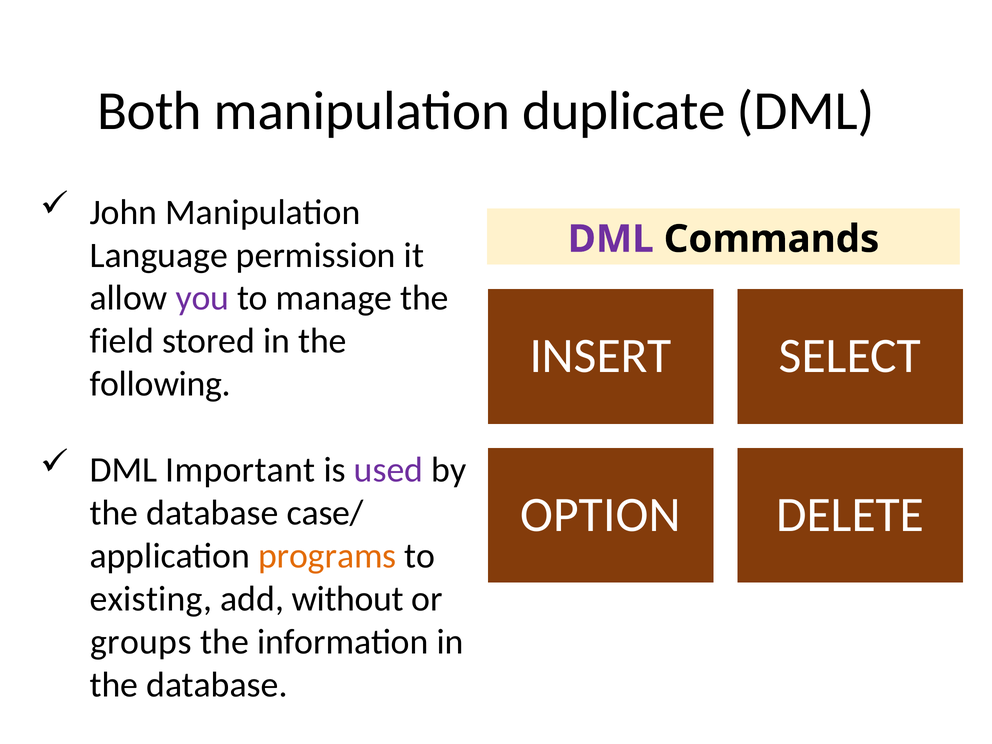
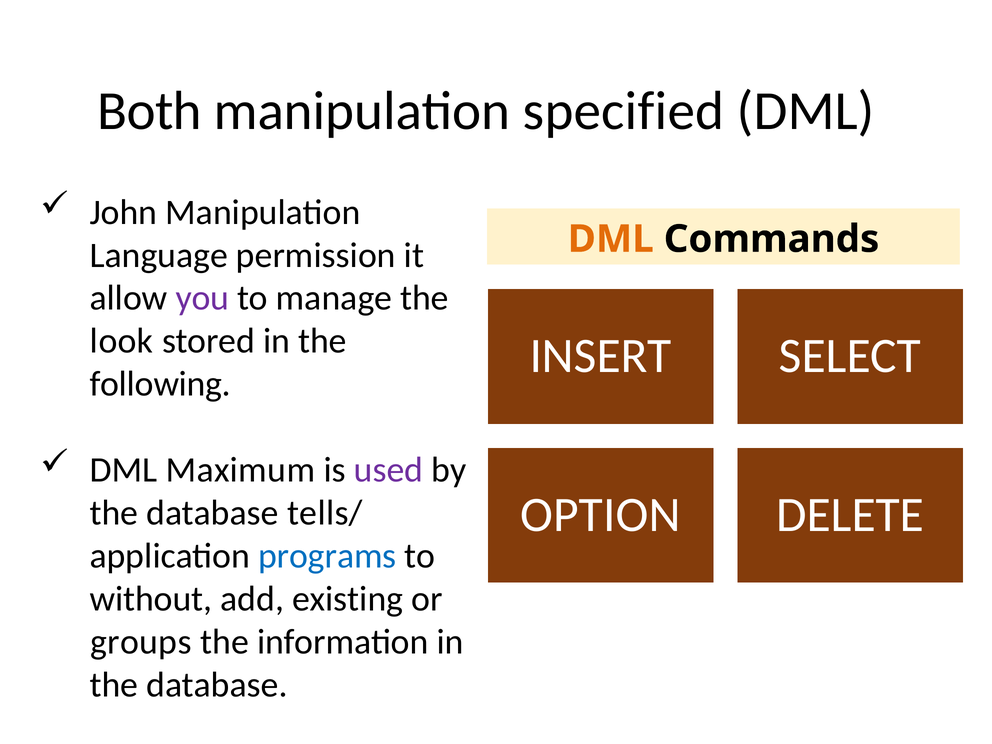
duplicate: duplicate -> specified (623, 111)
DML colour: purple -> orange (611, 239)
field: field -> look (122, 341)
Important: Important -> Maximum (240, 470)
case/: case/ -> tells/ (325, 513)
programs colour: orange -> blue (327, 556)
existing: existing -> without (151, 599)
without: without -> existing (348, 599)
